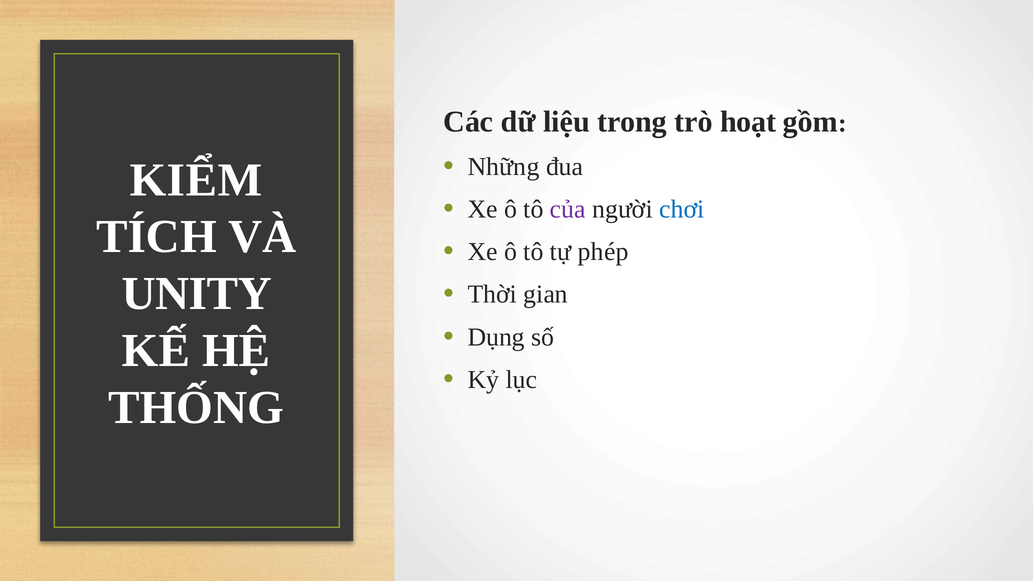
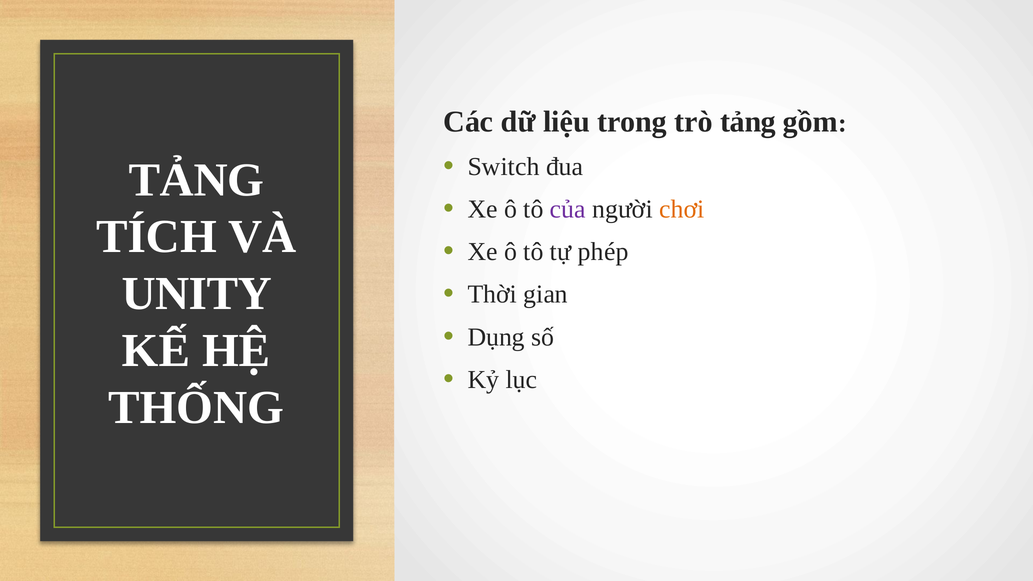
trò hoạt: hoạt -> tảng (748, 122)
Những: Những -> Switch (504, 167)
KIỂM: KIỂM -> TẢNG (197, 180)
chơi colour: blue -> orange (682, 209)
